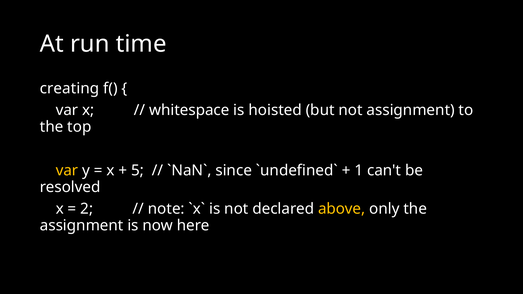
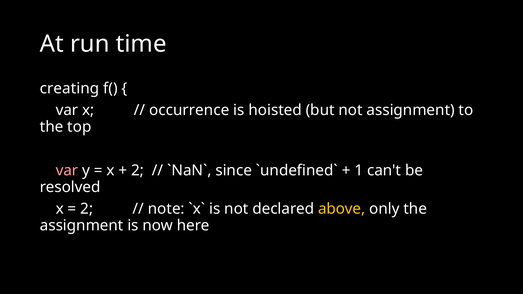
whitespace: whitespace -> occurrence (189, 110)
var colour: yellow -> pink (67, 171)
5: 5 -> 2 (138, 171)
